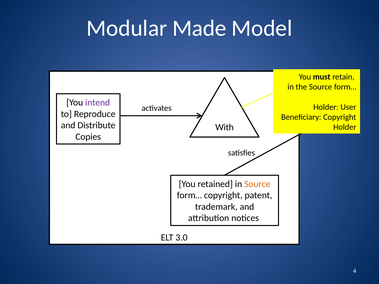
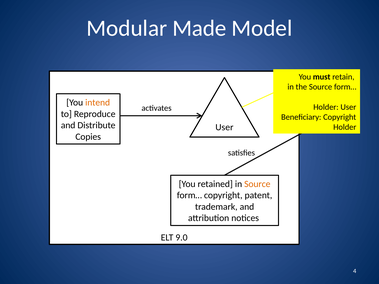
intend colour: purple -> orange (98, 103)
With: With -> User (224, 127)
3.0: 3.0 -> 9.0 (181, 238)
